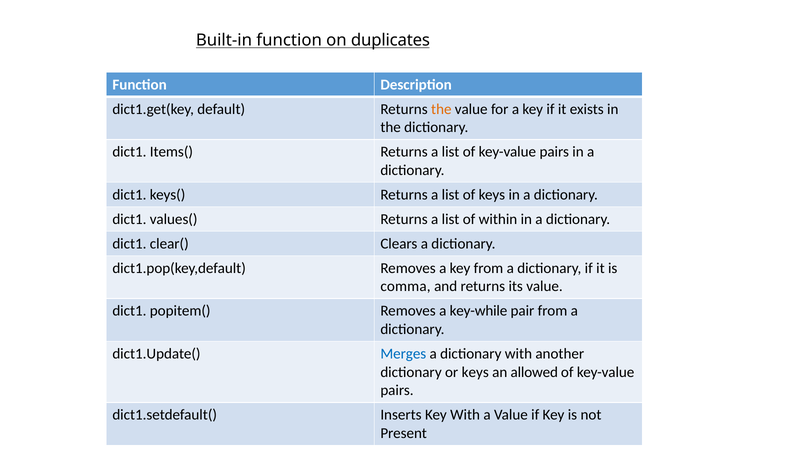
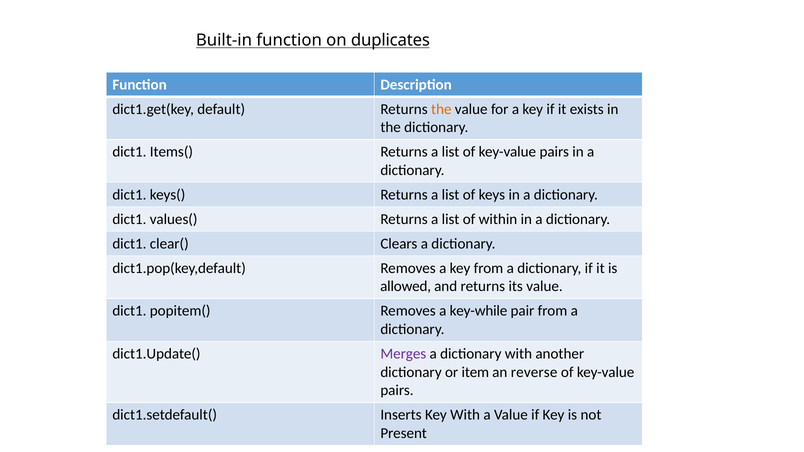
comma: comma -> allowed (406, 287)
Merges colour: blue -> purple (403, 354)
or keys: keys -> item (475, 372)
allowed: allowed -> reverse (534, 372)
